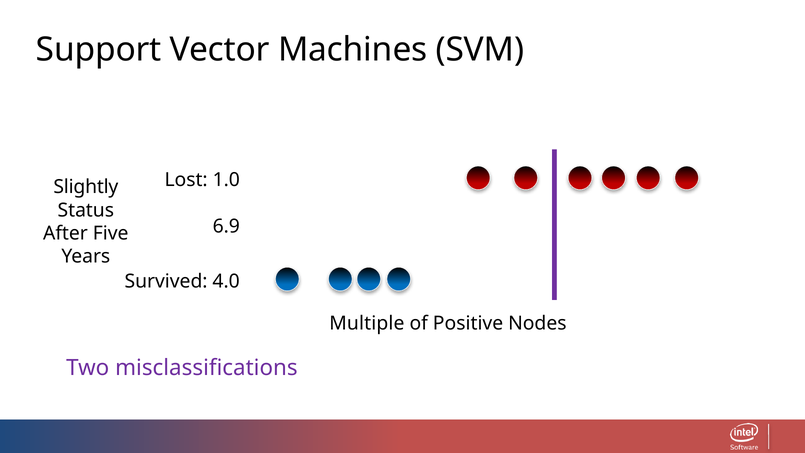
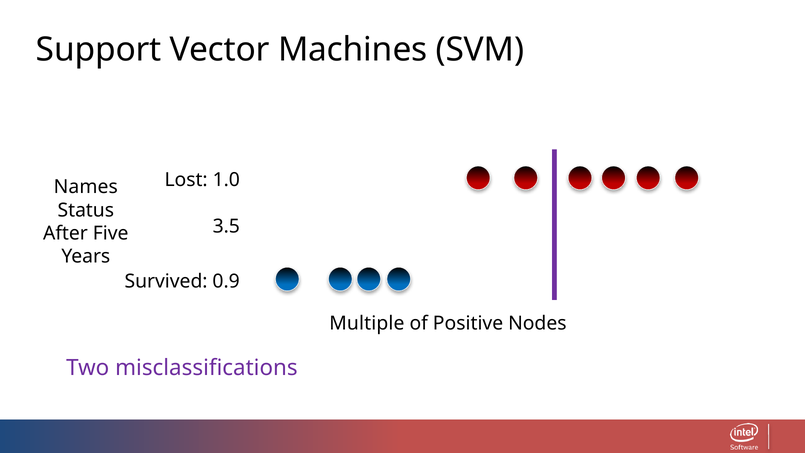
Slightly: Slightly -> Names (86, 187)
6.9: 6.9 -> 3.5 (226, 226)
4.0: 4.0 -> 0.9 (226, 281)
